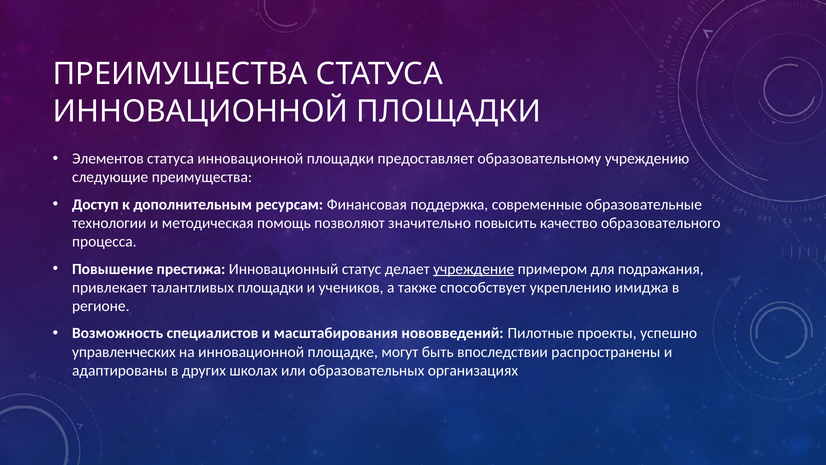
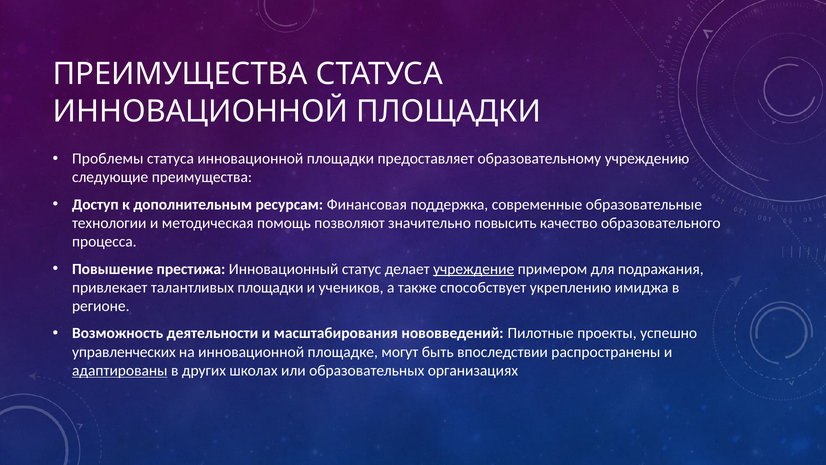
Элементов: Элементов -> Проблемы (108, 159)
специалистов: специалистов -> деятельности (212, 333)
адаптированы underline: none -> present (120, 370)
